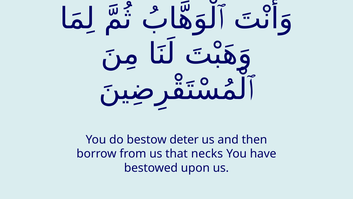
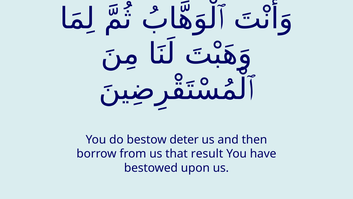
necks: necks -> result (207, 153)
